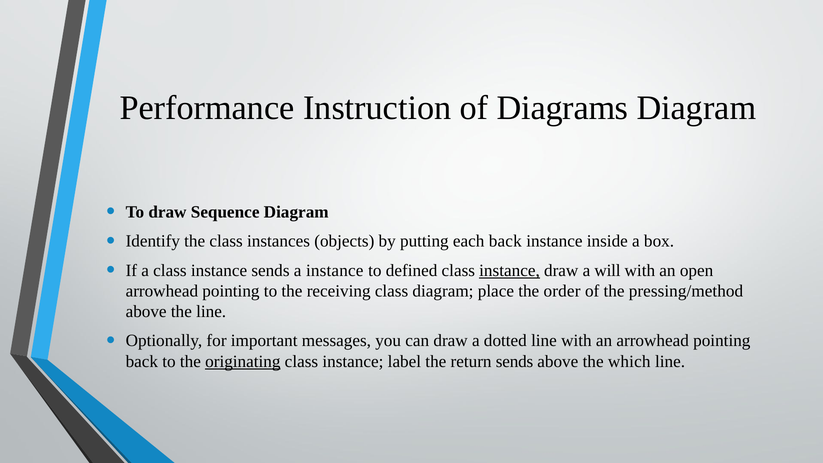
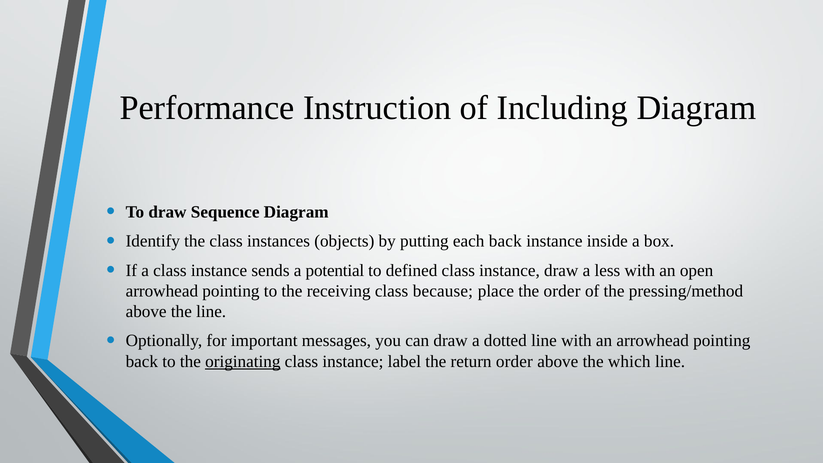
Diagrams: Diagrams -> Including (562, 108)
a instance: instance -> potential (335, 270)
instance underline: present -> none (510, 270)
will: will -> less (607, 270)
class diagram: diagram -> because (443, 291)
return sends: sends -> order (514, 361)
